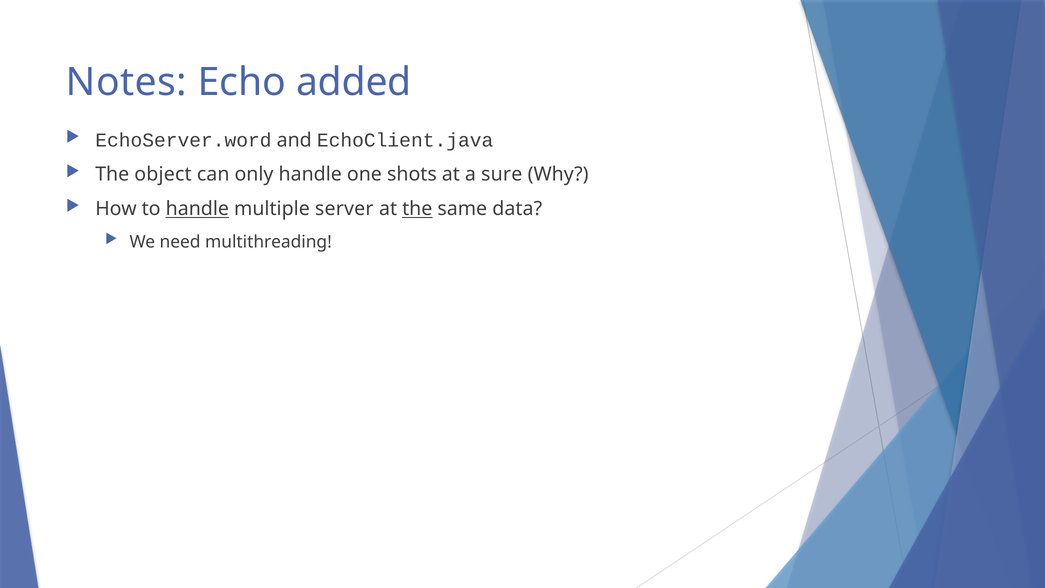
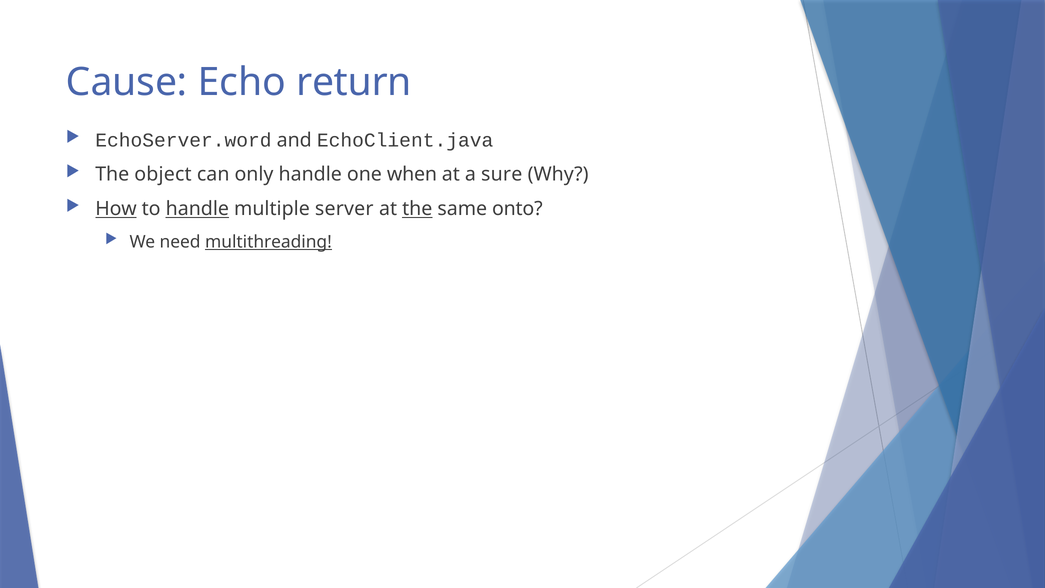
Notes: Notes -> Cause (127, 82)
added: added -> return (354, 82)
shots: shots -> when (412, 174)
How underline: none -> present (116, 209)
data: data -> onto (517, 209)
multithreading underline: none -> present (268, 242)
